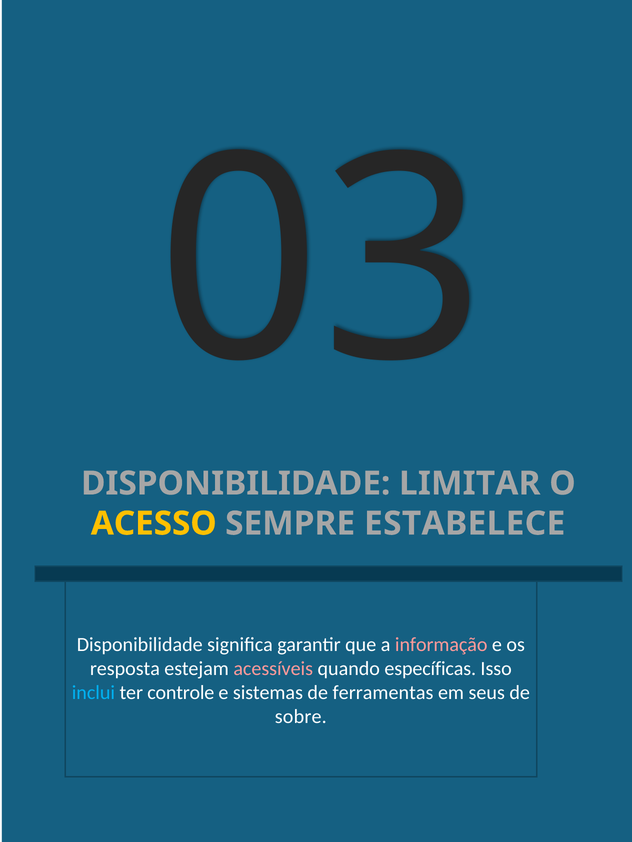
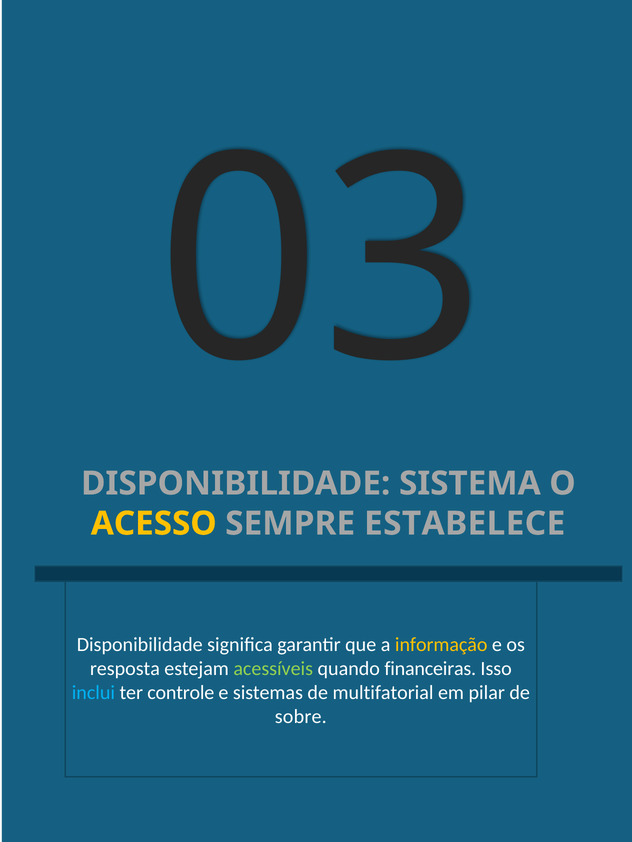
LIMITAR: LIMITAR -> SISTEMA (470, 484)
informação colour: pink -> yellow (441, 645)
acessíveis colour: pink -> light green (273, 669)
específicas: específicas -> financeiras (430, 669)
ferramentas: ferramentas -> multifatorial (383, 693)
seus: seus -> pilar (487, 693)
